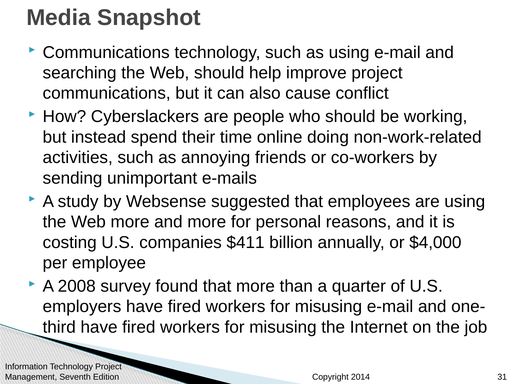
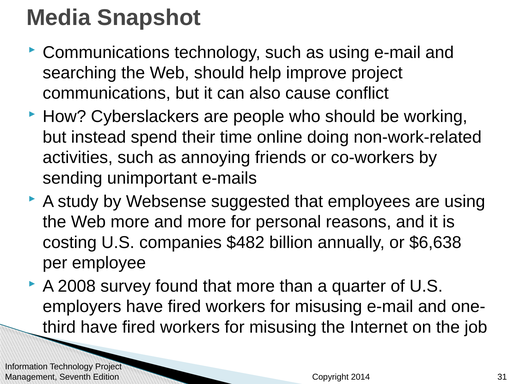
$411: $411 -> $482 (246, 242)
$4,000: $4,000 -> $6,638 (435, 242)
